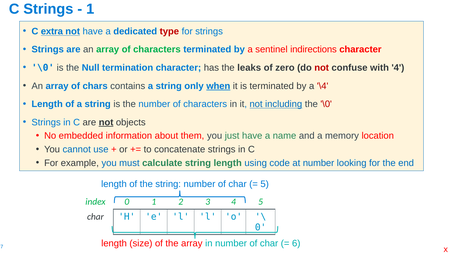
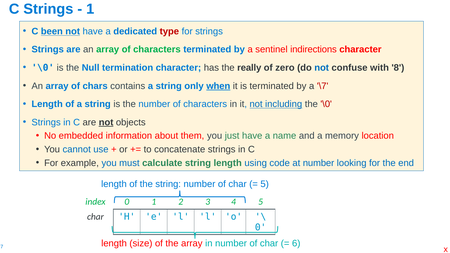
extra: extra -> been (52, 31)
leaks: leaks -> really (249, 68)
not colour: red -> blue (322, 68)
with 4: 4 -> 8 (398, 68)
\4: \4 -> \7 (323, 86)
